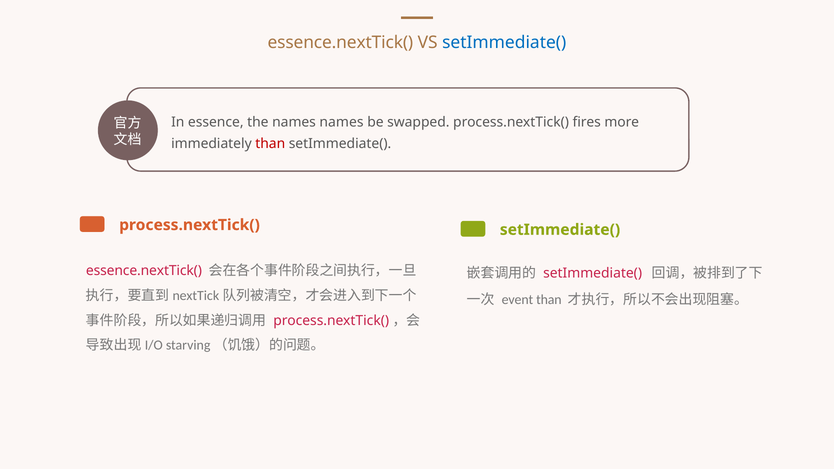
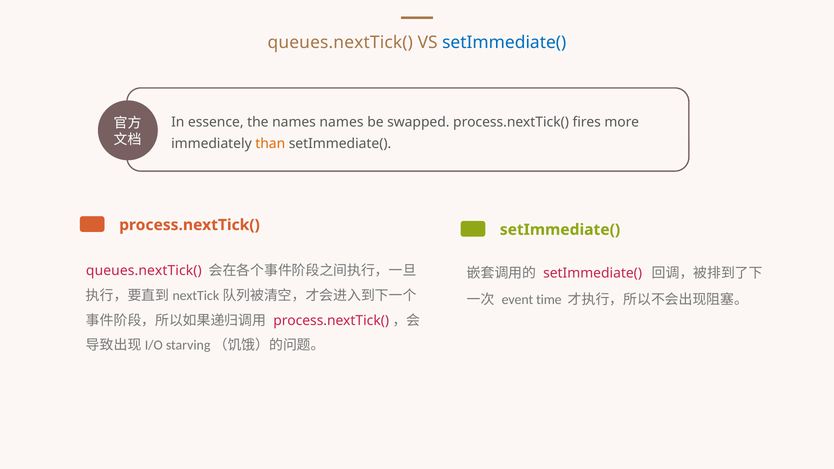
essence.nextTick(: essence.nextTick( -> queues.nextTick( (340, 43)
than colour: red -> orange (270, 144)
essence.nextTick(: essence.nextTick( -> queues.nextTick( (144, 271)
event than: than -> time (549, 300)
